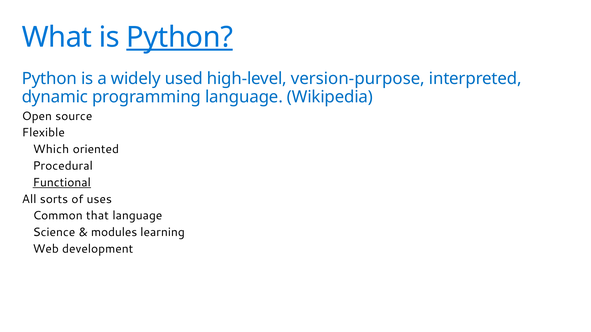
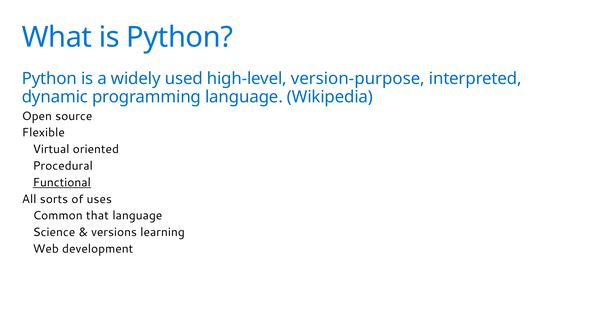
Python underline: present -> none (180, 37)
Which: Which -> Virtual (51, 149)
modules: modules -> versions (114, 233)
